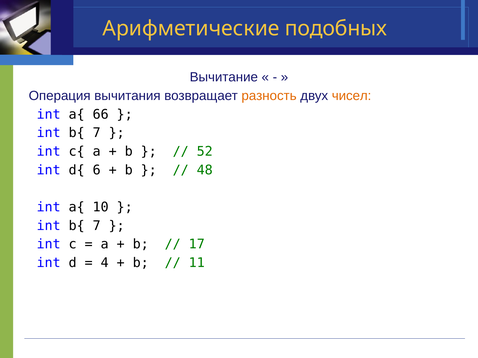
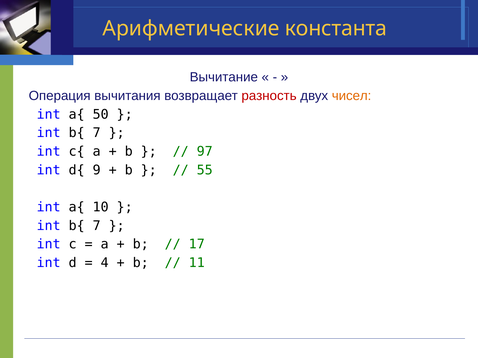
подобных: подобных -> константа (336, 28)
разность colour: orange -> red (269, 96)
66: 66 -> 50 (101, 114)
52: 52 -> 97 (205, 152)
6: 6 -> 9 (97, 170)
48: 48 -> 55 (205, 170)
